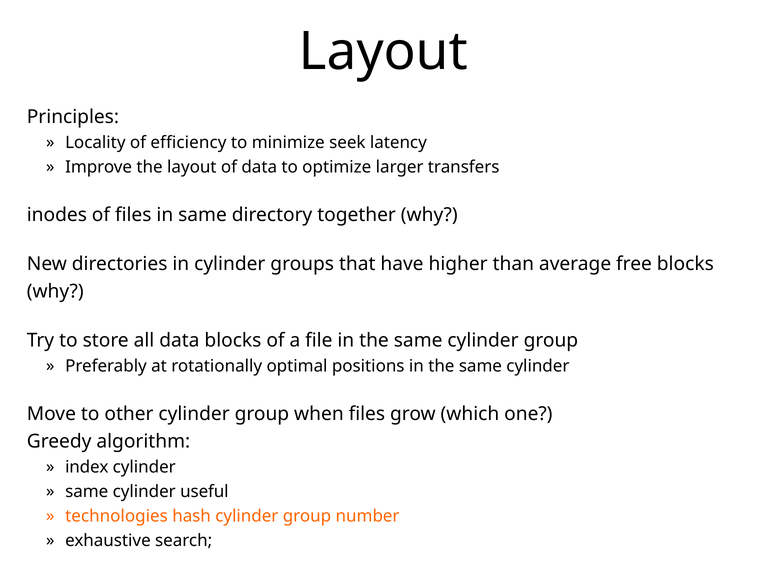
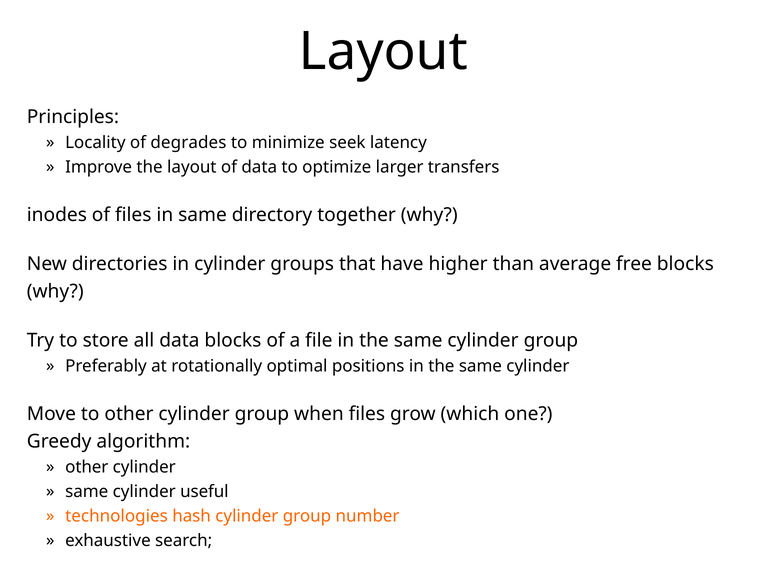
efficiency: efficiency -> degrades (188, 143)
index: index -> other (87, 467)
